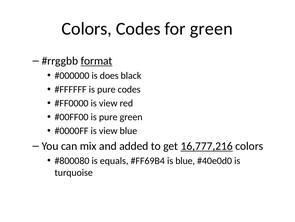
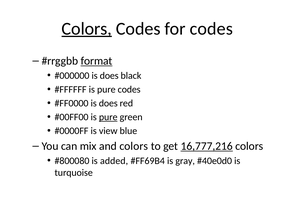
Colors underline: none -> present (87, 29)
for green: green -> codes (211, 29)
view: view -> does (108, 103)
pure underline: none -> present (108, 117)
and added: added -> colors (134, 146)
equals: equals -> added (114, 160)
is blue: blue -> gray (185, 160)
